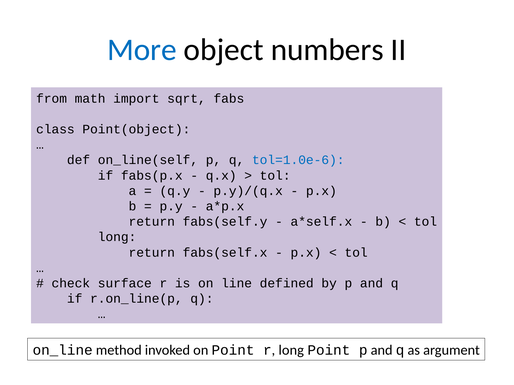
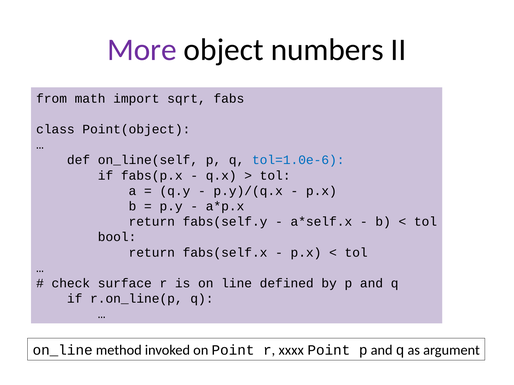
More colour: blue -> purple (142, 50)
long: long -> bool (117, 237)
r long: long -> xxxx (291, 351)
